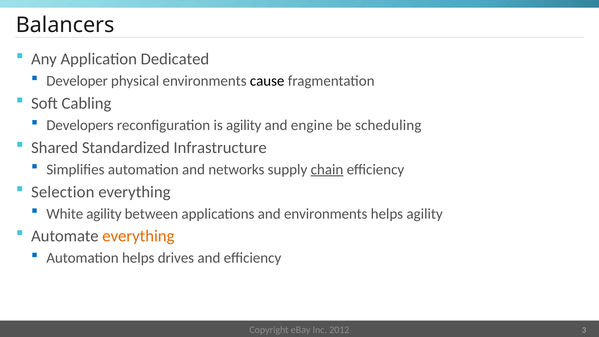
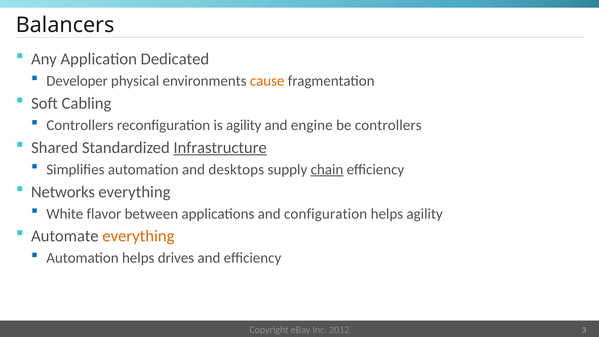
cause colour: black -> orange (267, 81)
Developers: Developers -> Controllers (80, 125)
be scheduling: scheduling -> controllers (388, 125)
Infrastructure underline: none -> present (220, 148)
networks: networks -> desktops (236, 169)
Selection: Selection -> Networks (63, 192)
White agility: agility -> flavor (104, 214)
and environments: environments -> configuration (326, 214)
